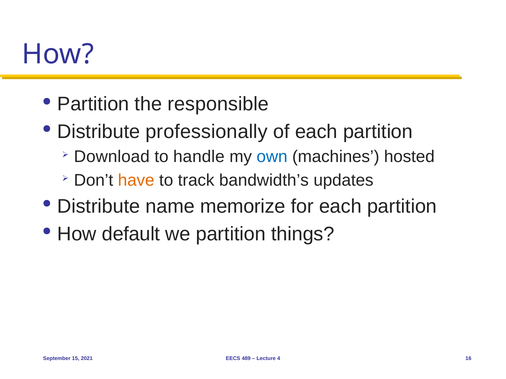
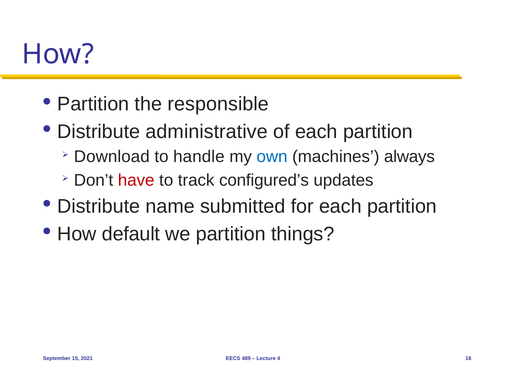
professionally: professionally -> administrative (207, 132)
hosted: hosted -> always (409, 157)
have colour: orange -> red (136, 181)
bandwidth’s: bandwidth’s -> configured’s (264, 181)
memorize: memorize -> submitted (243, 207)
